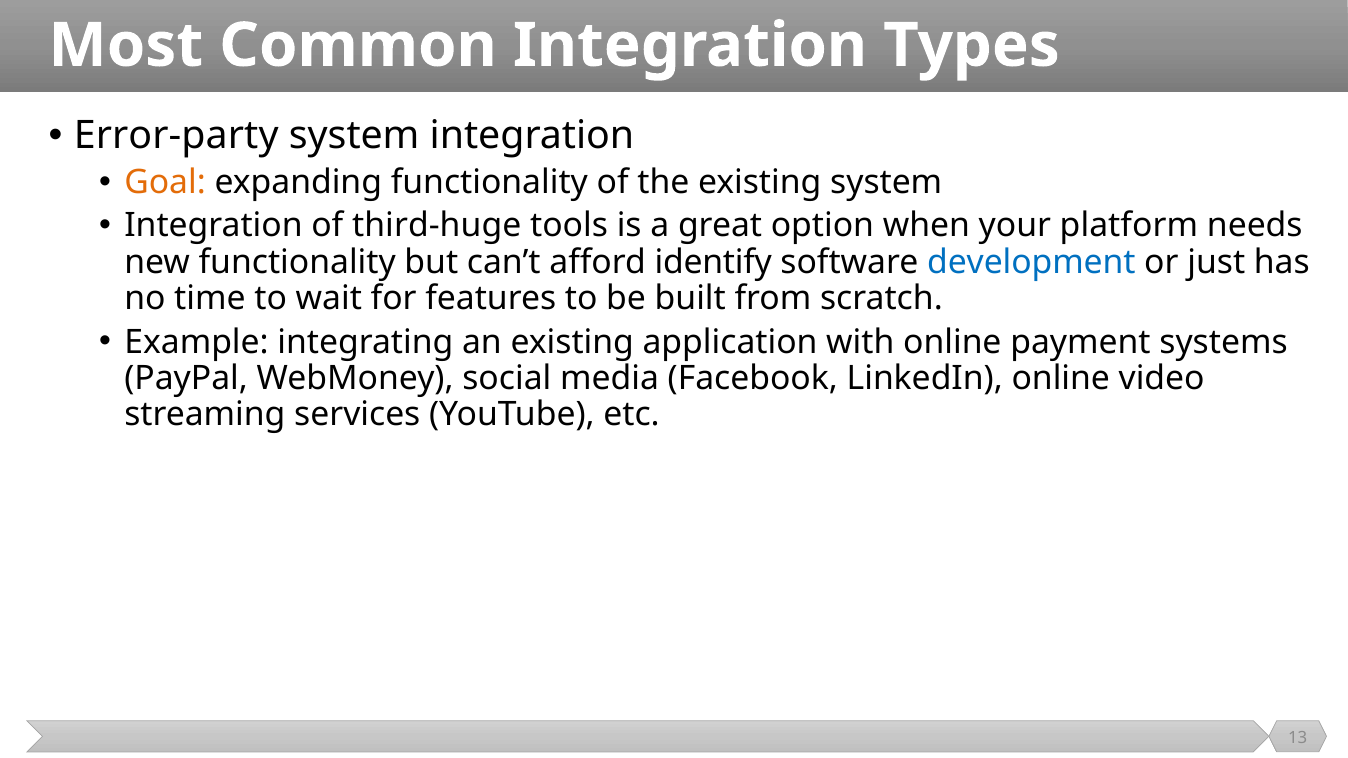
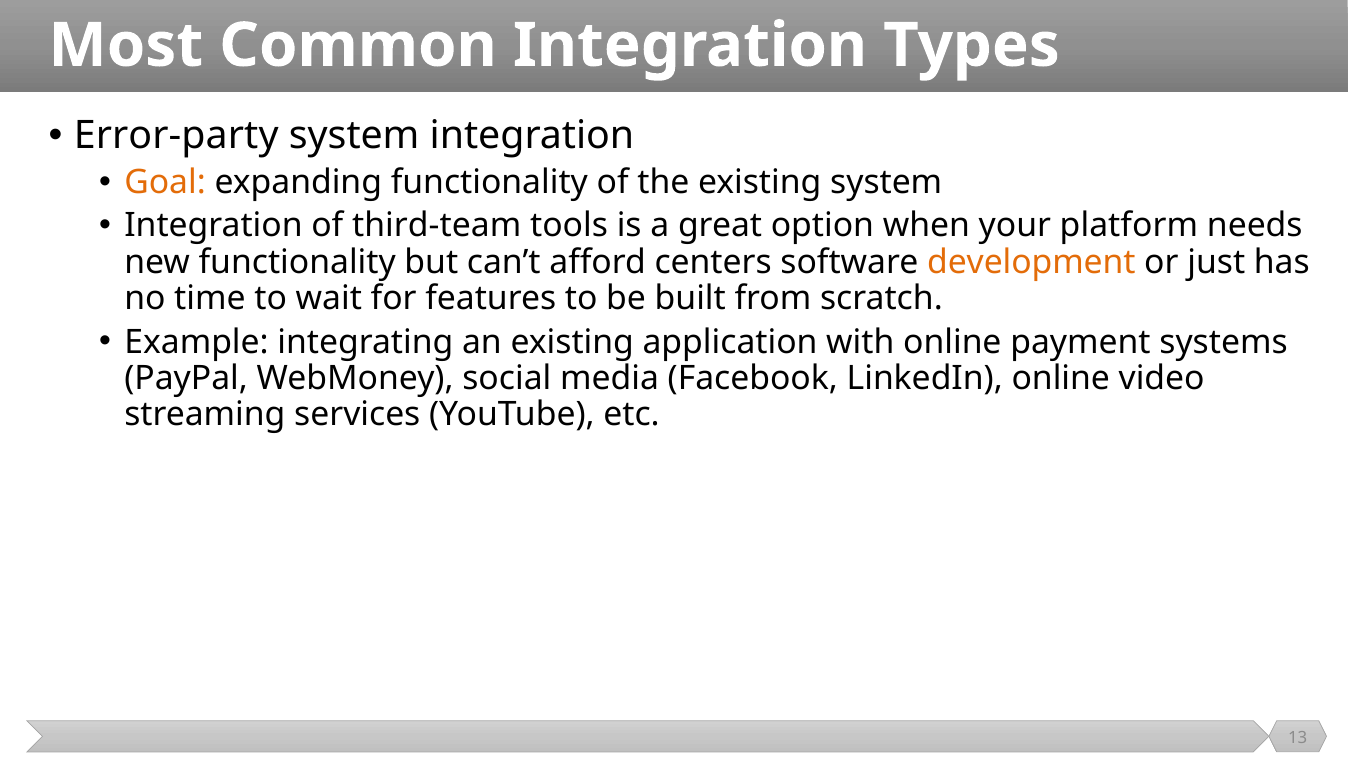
third-huge: third-huge -> third-team (437, 226)
identify: identify -> centers (713, 262)
development colour: blue -> orange (1031, 262)
